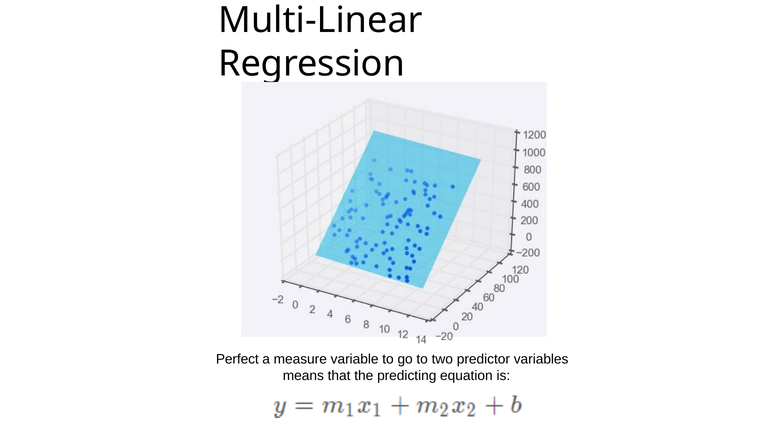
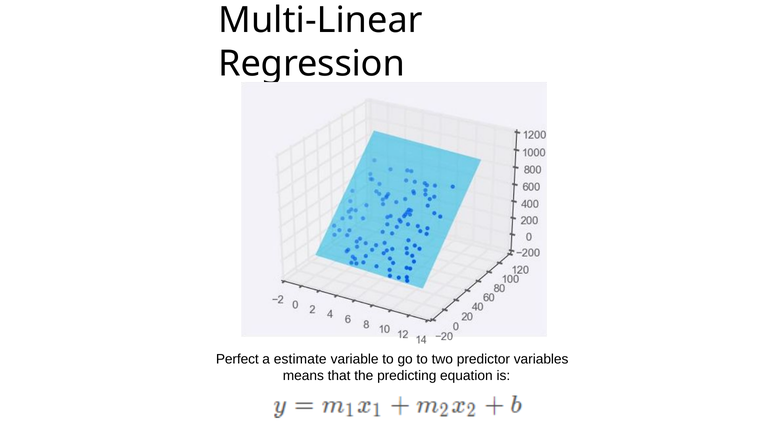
measure: measure -> estimate (300, 359)
